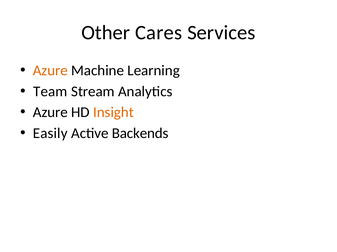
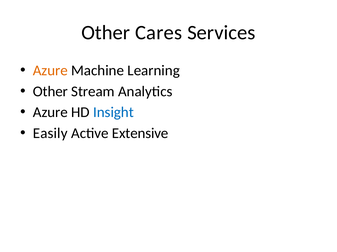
Team: Team -> Other (50, 92)
Insight colour: orange -> blue (113, 113)
Backends: Backends -> Extensive (140, 134)
